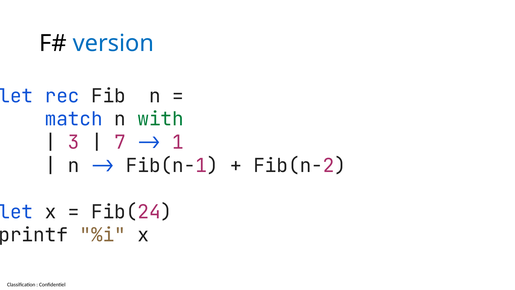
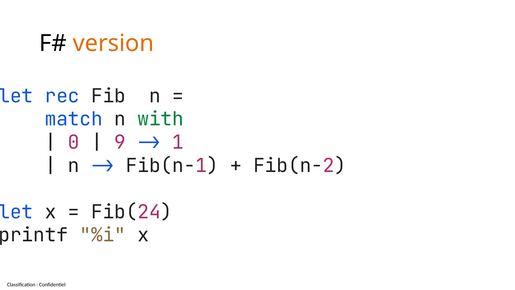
version colour: blue -> orange (113, 43)
3: 3 -> 0 (74, 142)
7: 7 -> 9 (120, 142)
